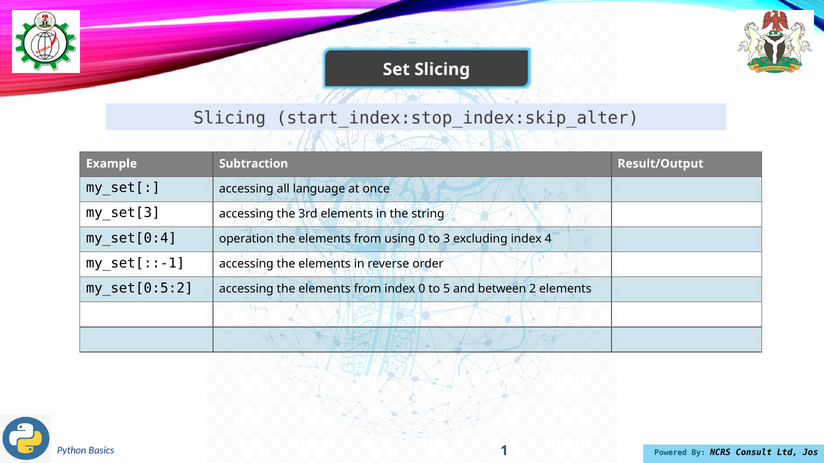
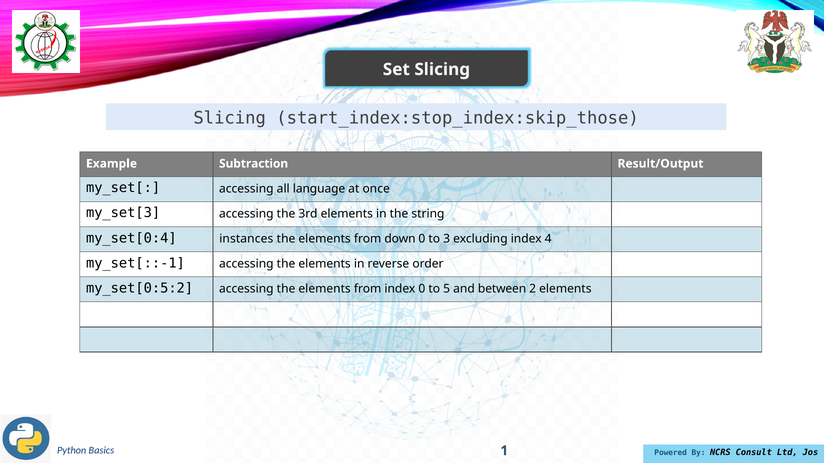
start_index:stop_index:skip_alter: start_index:stop_index:skip_alter -> start_index:stop_index:skip_those (458, 118)
operation: operation -> instances (246, 239)
using: using -> down (400, 239)
